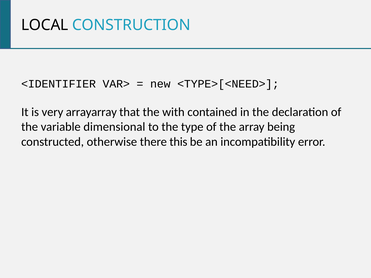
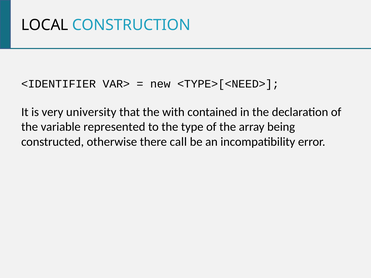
arrayarray: arrayarray -> university (91, 112)
dimensional: dimensional -> represented (114, 127)
this: this -> call (178, 142)
